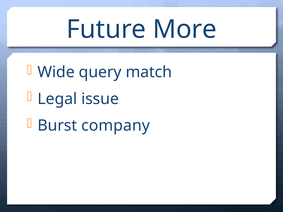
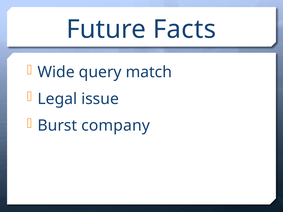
More: More -> Facts (184, 29)
